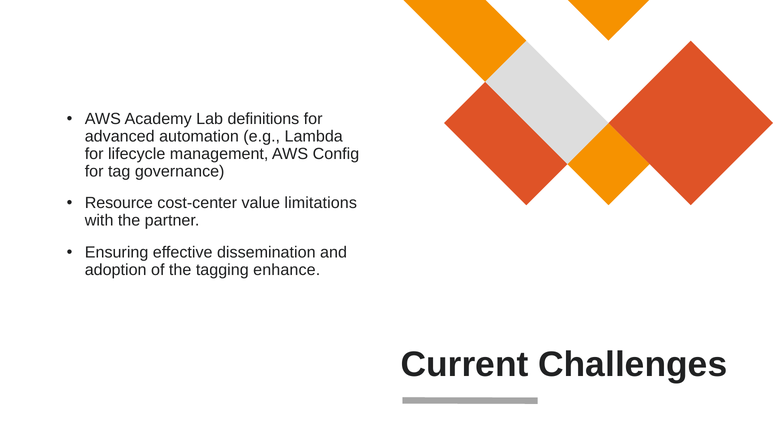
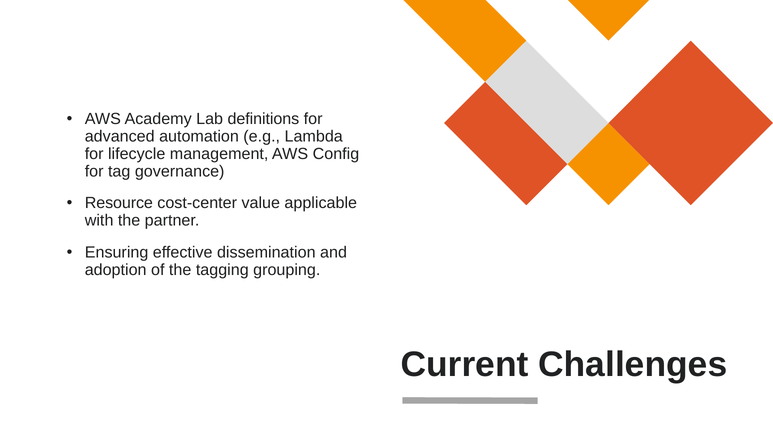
limitations: limitations -> applicable (321, 203)
enhance: enhance -> grouping (287, 270)
